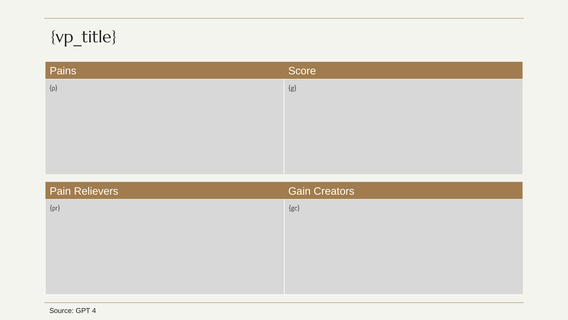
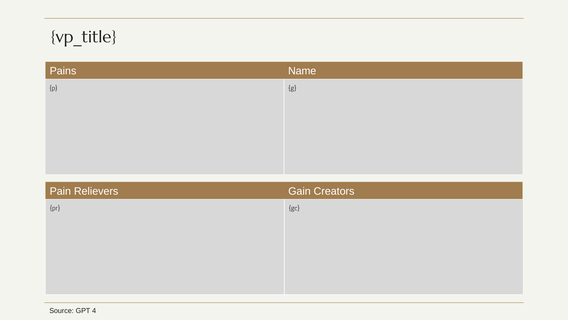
Score: Score -> Name (302, 71)
